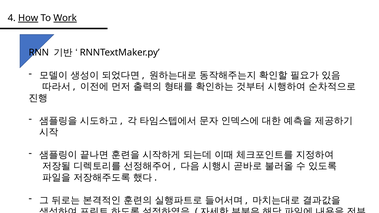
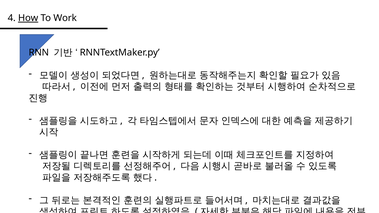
Work underline: present -> none (65, 18)
